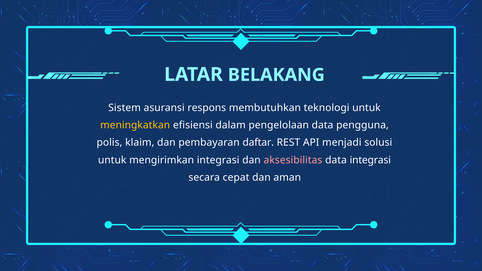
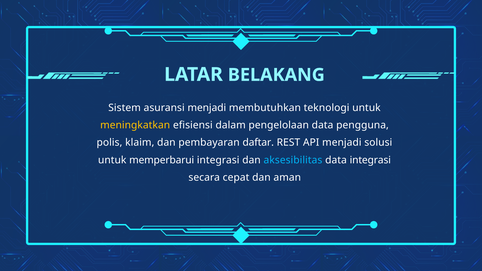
asuransi respons: respons -> menjadi (207, 108)
mengirimkan: mengirimkan -> memperbarui (162, 160)
aksesibilitas colour: pink -> light blue (293, 160)
